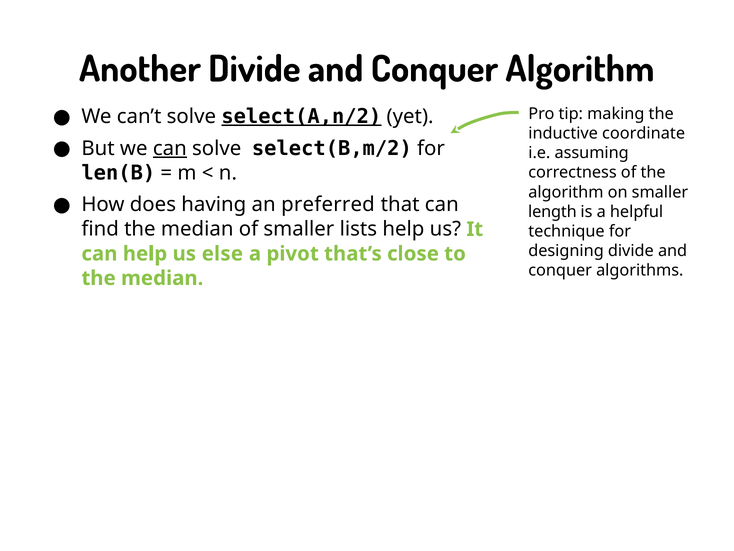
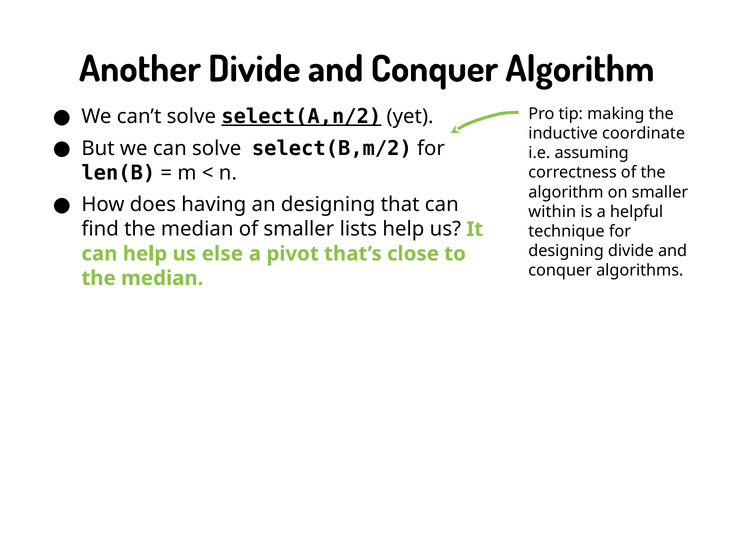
can underline: present -> none (170, 148)
an preferred: preferred -> designing (328, 205)
length: length -> within (552, 212)
